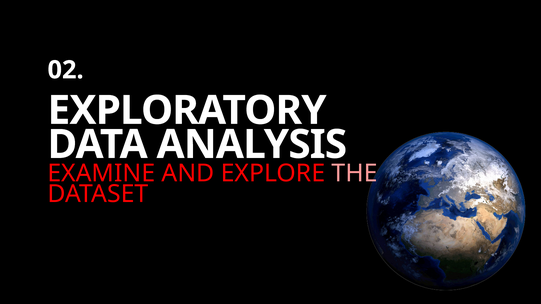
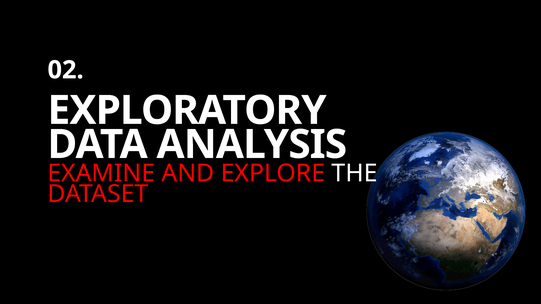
THE colour: pink -> white (355, 173)
